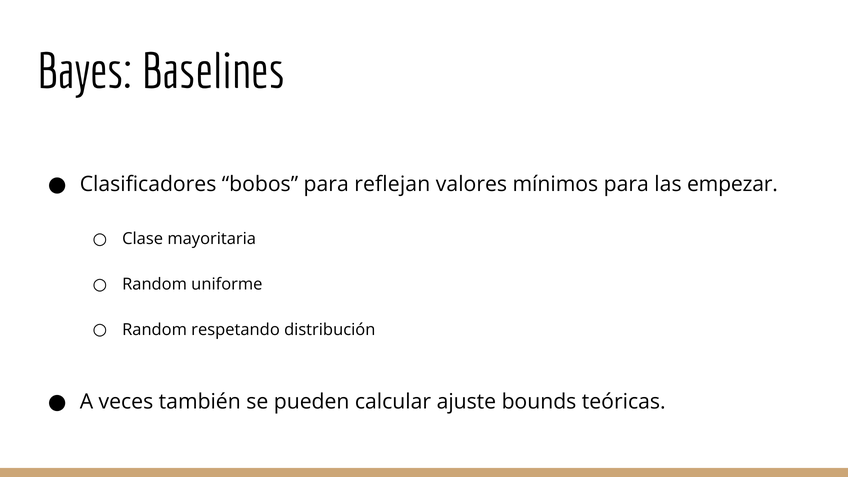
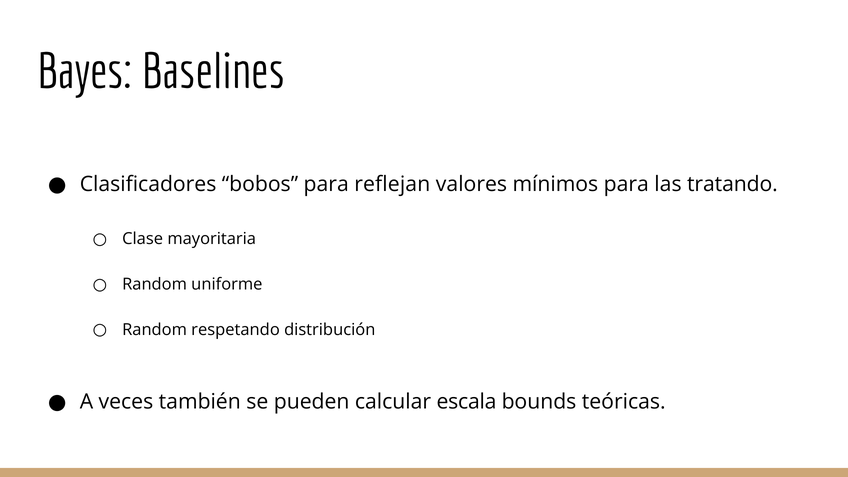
empezar: empezar -> tratando (732, 184)
ajuste: ajuste -> escala (466, 402)
